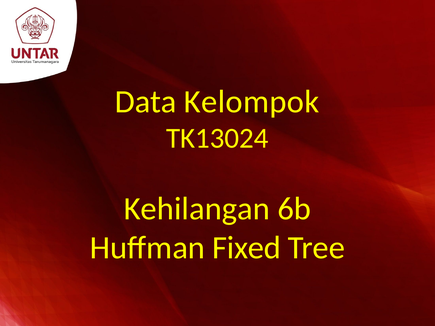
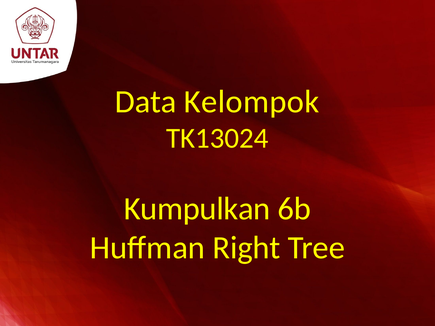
Kehilangan: Kehilangan -> Kumpulkan (197, 209)
Fixed: Fixed -> Right (246, 248)
